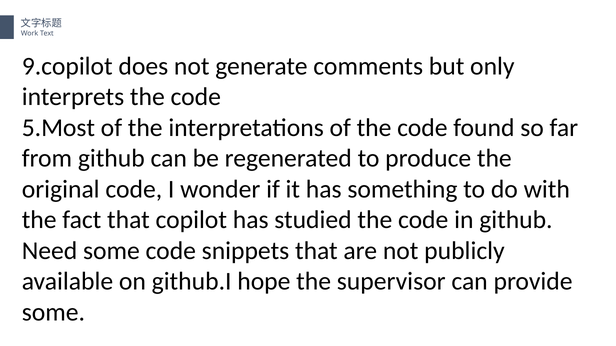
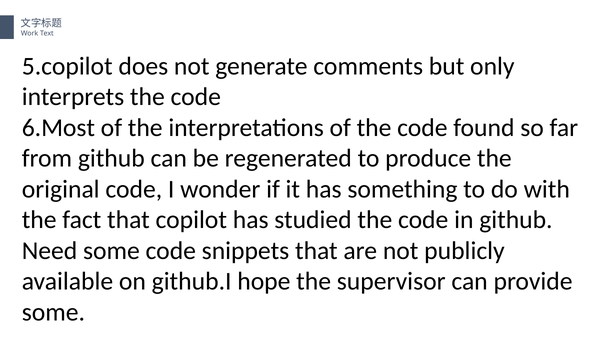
9.copilot: 9.copilot -> 5.copilot (67, 66)
5.Most: 5.Most -> 6.Most (58, 128)
